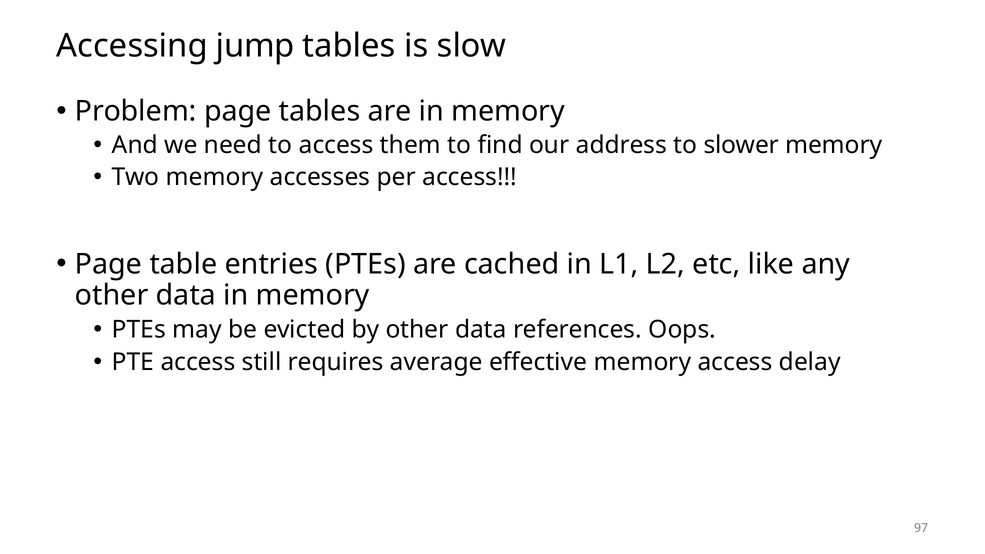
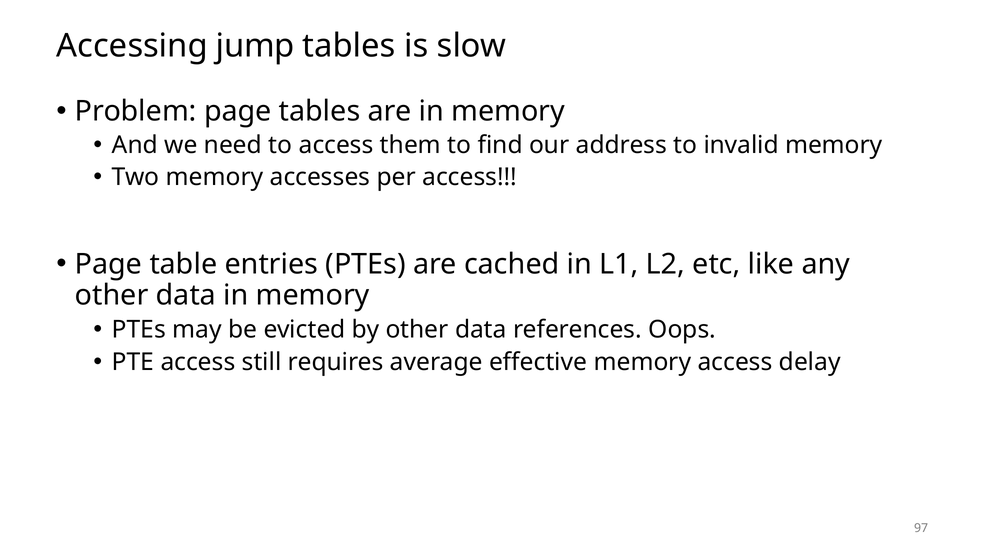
slower: slower -> invalid (741, 145)
